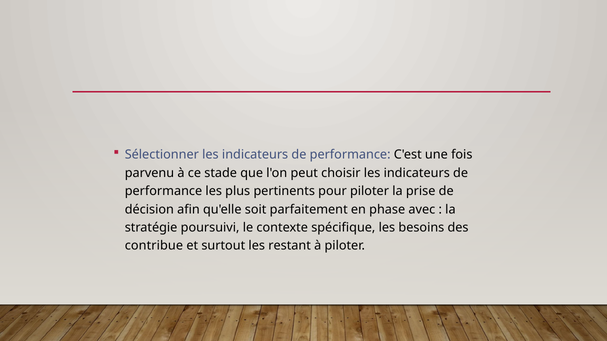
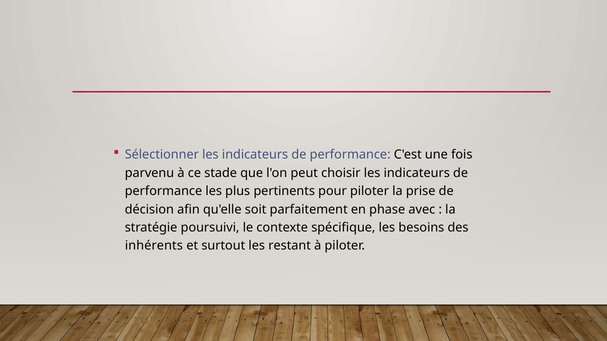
contribue: contribue -> inhérents (154, 246)
